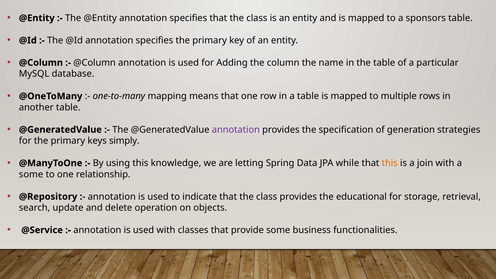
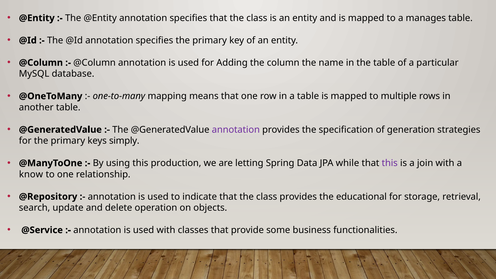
sponsors: sponsors -> manages (426, 18)
knowledge: knowledge -> production (176, 163)
this colour: orange -> purple (390, 163)
some: some -> know (31, 174)
